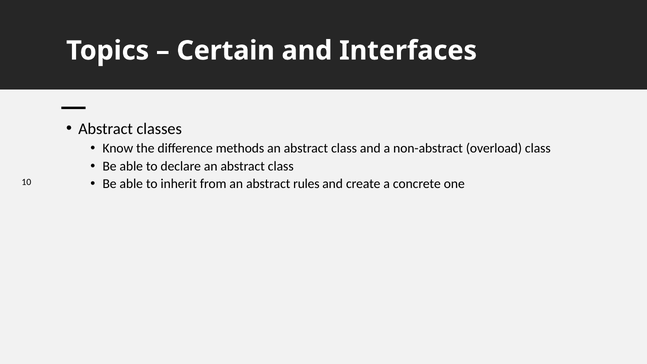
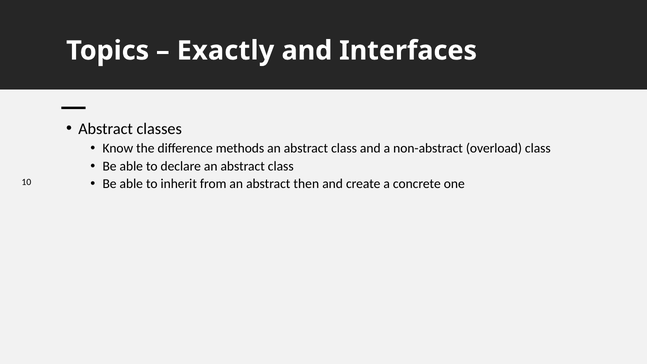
Certain: Certain -> Exactly (225, 51)
rules: rules -> then (306, 184)
